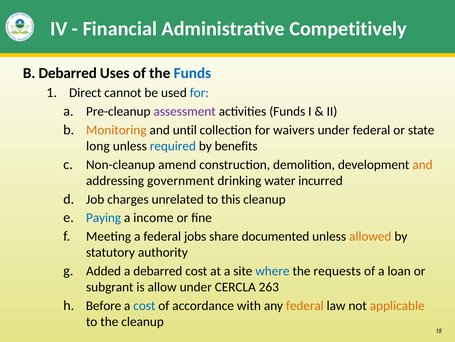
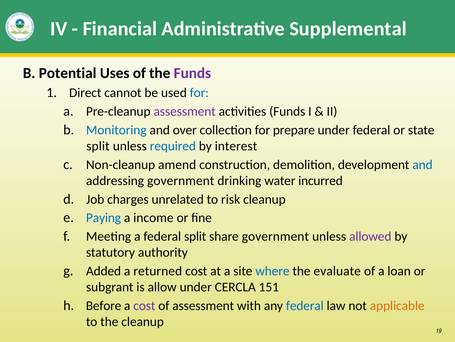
Competitively: Competitively -> Supplemental (348, 29)
B Debarred: Debarred -> Potential (68, 73)
Funds colour: blue -> purple (192, 73)
Monitoring colour: orange -> blue (116, 130)
until: until -> over (185, 130)
waivers: waivers -> prepare (294, 130)
long: long -> split (98, 146)
benefits: benefits -> interest (236, 146)
and colour: orange -> blue (423, 164)
this: this -> risk (231, 199)
federal jobs: jobs -> split (195, 236)
share documented: documented -> government (275, 236)
allowed colour: orange -> purple (370, 236)
a debarred: debarred -> returned (158, 271)
requests: requests -> evaluate (337, 271)
263: 263 -> 151 (269, 286)
cost colour: blue -> purple (144, 305)
of accordance: accordance -> assessment (203, 305)
federal colour: orange -> blue (305, 305)
